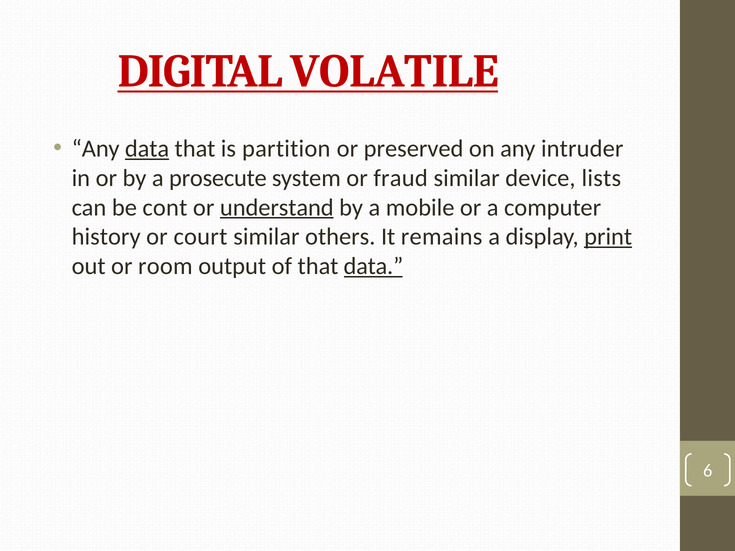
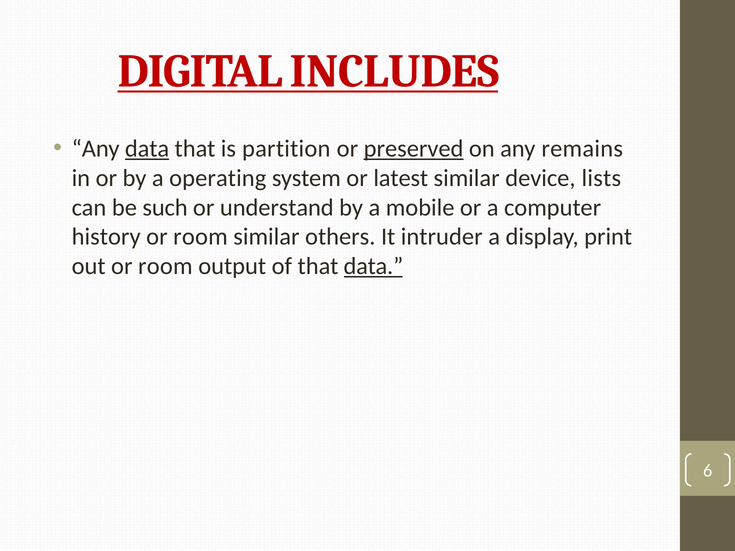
VOLATILE: VOLATILE -> INCLUDES (395, 71)
preserved underline: none -> present (414, 149)
intruder: intruder -> remains (582, 149)
prosecute: prosecute -> operating (218, 178)
fraud: fraud -> latest (401, 178)
cont: cont -> such (165, 208)
understand underline: present -> none (277, 208)
court: court -> room (200, 237)
remains: remains -> intruder (442, 237)
print underline: present -> none (608, 237)
